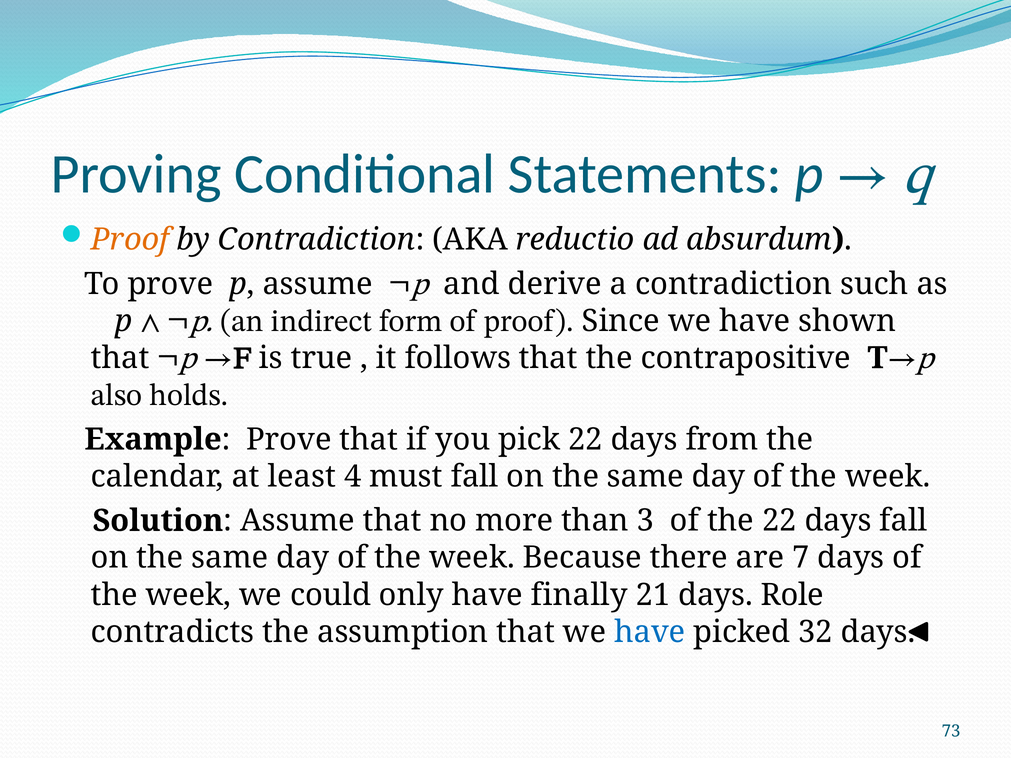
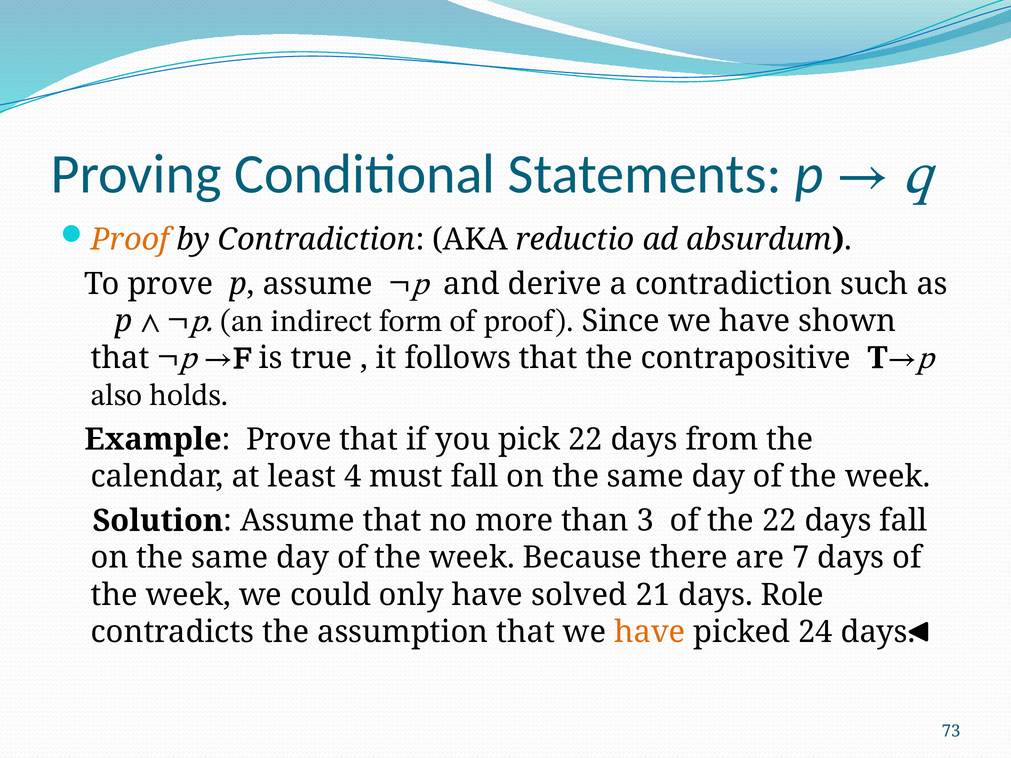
finally: finally -> solved (579, 595)
have colour: blue -> orange (650, 632)
32: 32 -> 24 (815, 632)
